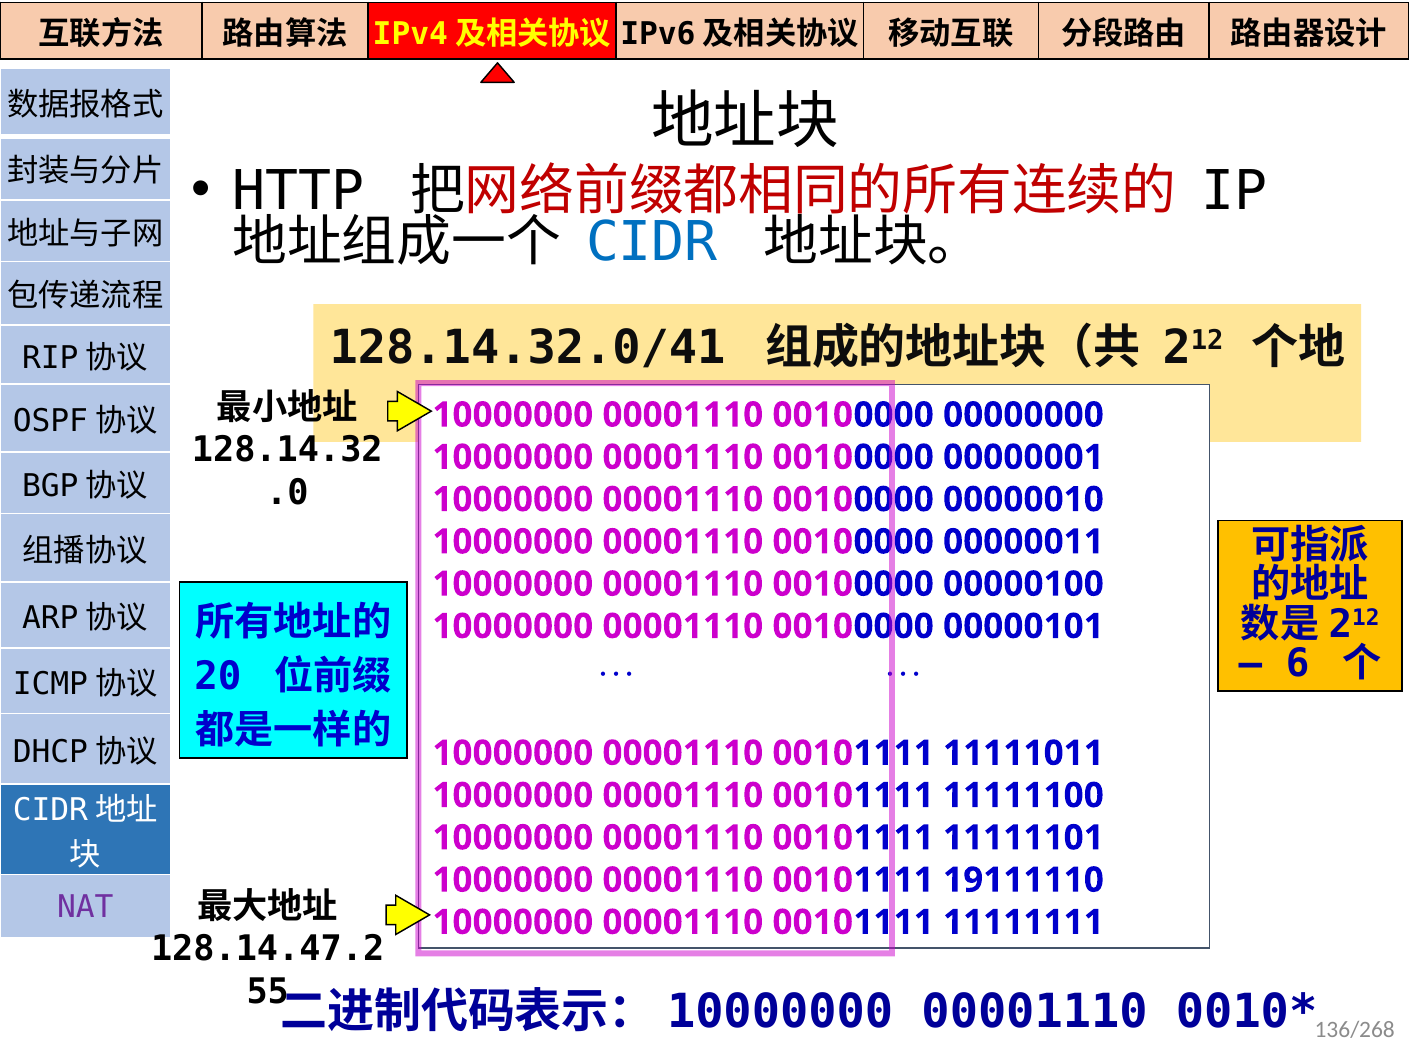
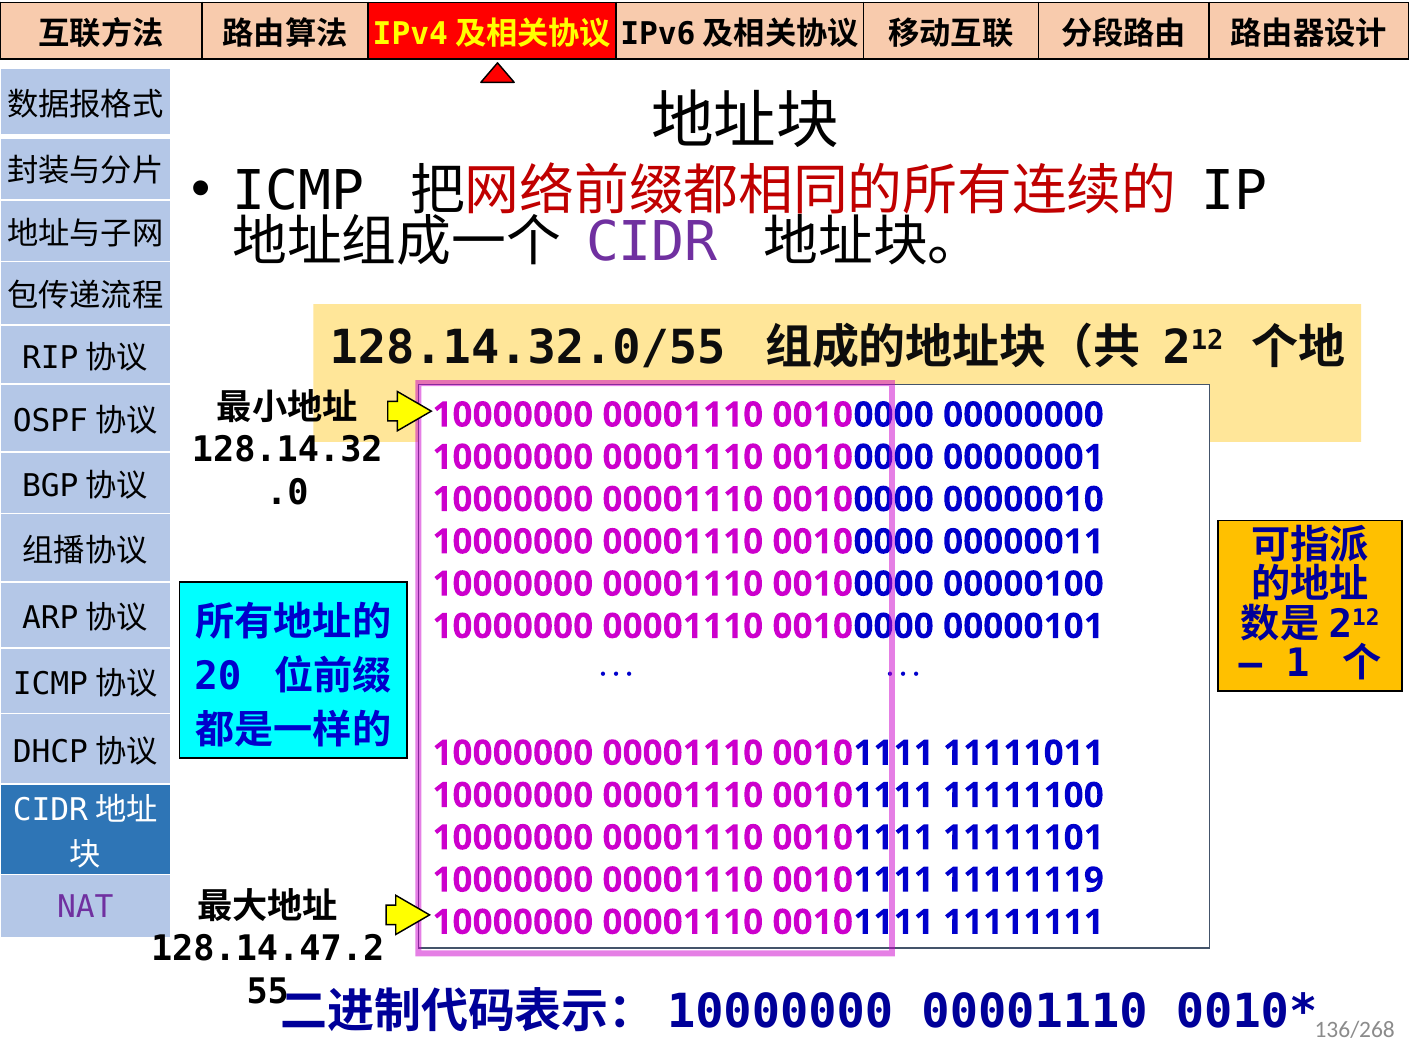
HTTP: HTTP -> ICMP (298, 191)
CIDR colour: blue -> purple (652, 242)
128.14.32.0/41: 128.14.32.0/41 -> 128.14.32.0/55 (528, 348)
6: 6 -> 1 (1298, 663)
19111110: 19111110 -> 11111119 (1023, 880)
